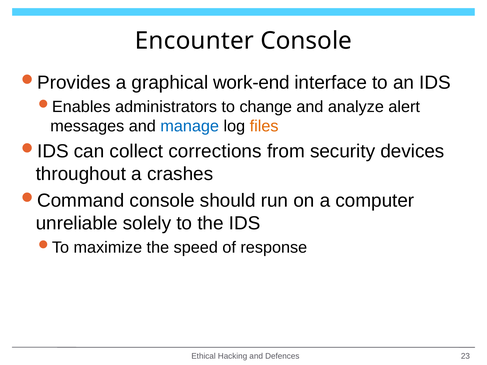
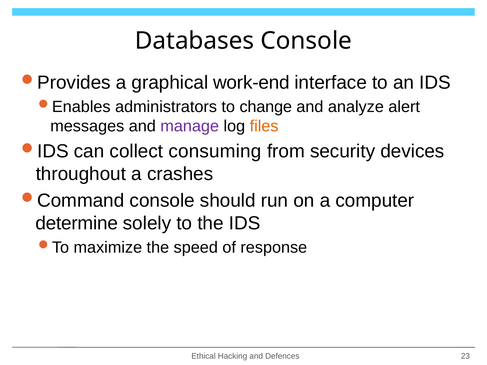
Encounter: Encounter -> Databases (195, 41)
manage colour: blue -> purple (190, 126)
corrections: corrections -> consuming (215, 151)
unreliable: unreliable -> determine (77, 223)
